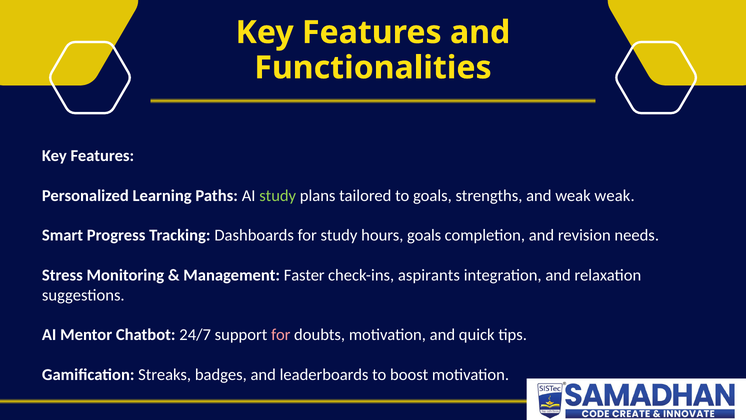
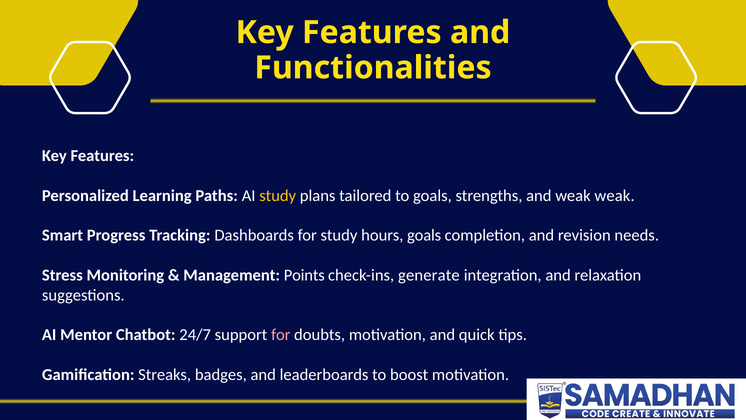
study colour: light green -> yellow (278, 195)
Faster: Faster -> Points (304, 275)
aspirants: aspirants -> generate (429, 275)
